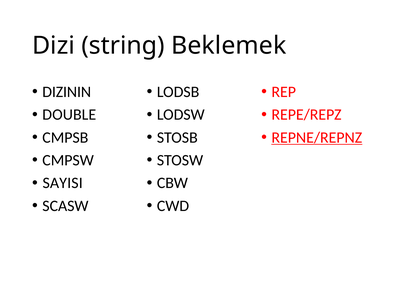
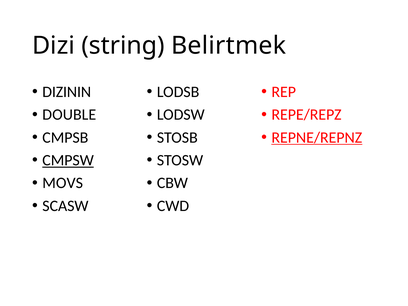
Beklemek: Beklemek -> Belirtmek (229, 46)
CMPSW underline: none -> present (68, 160)
SAYISI: SAYISI -> MOVS (63, 183)
